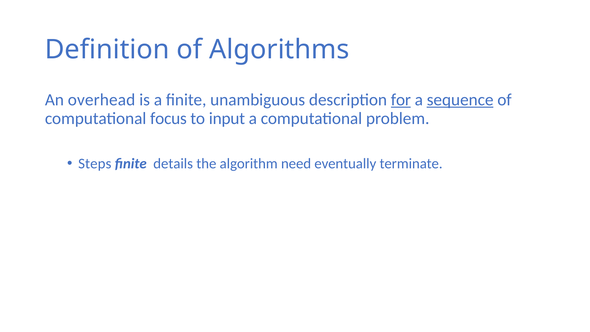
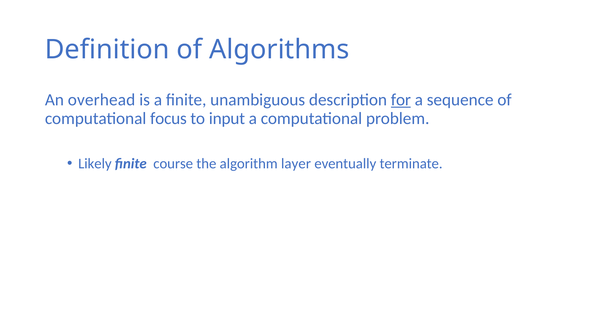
sequence underline: present -> none (460, 100)
Steps: Steps -> Likely (95, 163)
details: details -> course (173, 163)
need: need -> layer (296, 163)
